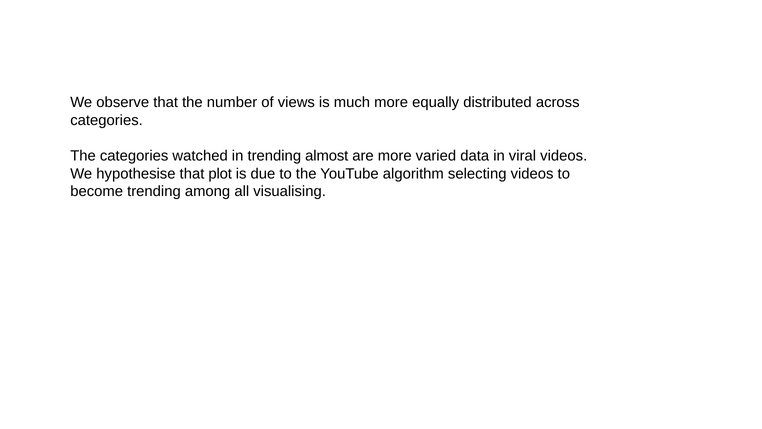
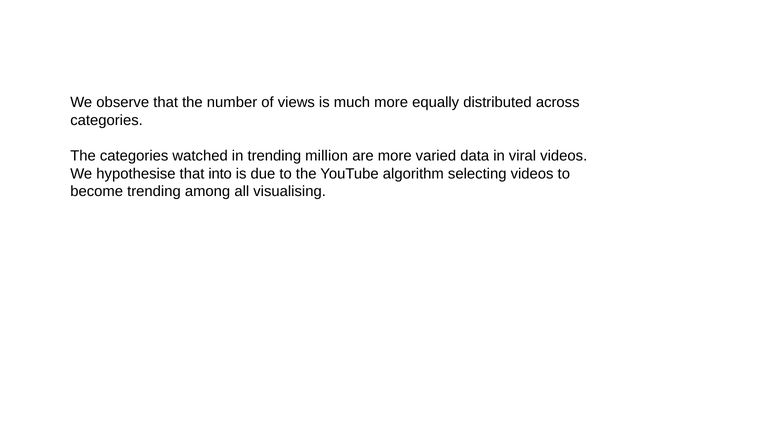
almost: almost -> million (327, 156)
plot: plot -> into (220, 174)
